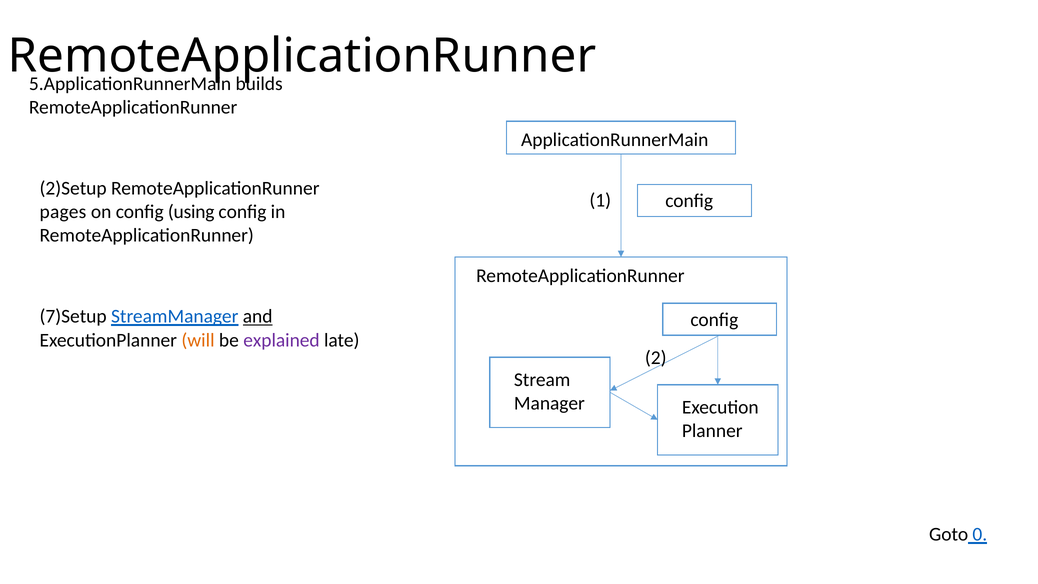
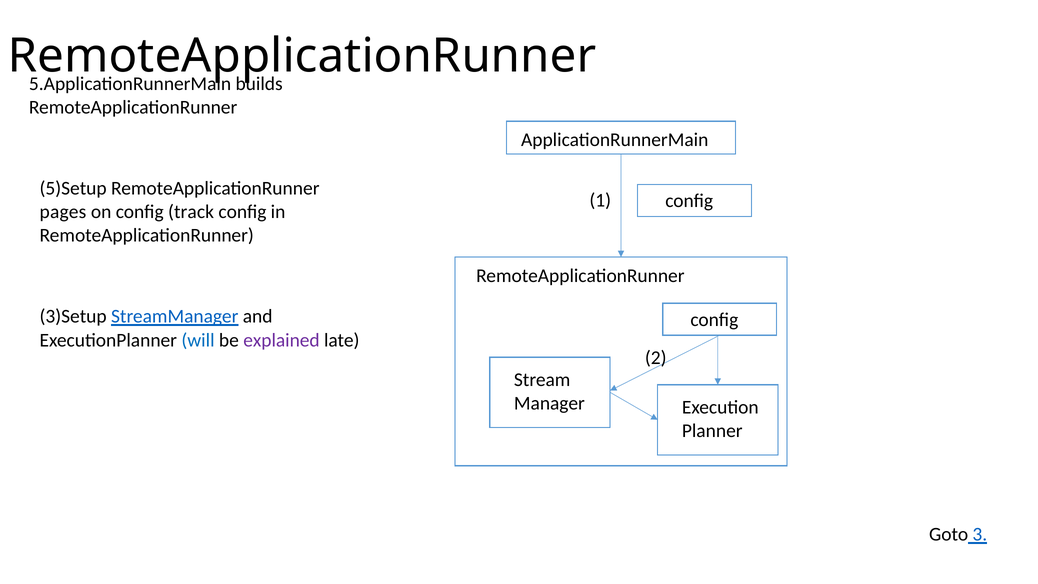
2)Setup: 2)Setup -> 5)Setup (73, 188)
using: using -> track (191, 212)
7)Setup: 7)Setup -> 3)Setup (73, 316)
and underline: present -> none (258, 316)
will colour: orange -> blue (198, 340)
0: 0 -> 3 (980, 534)
